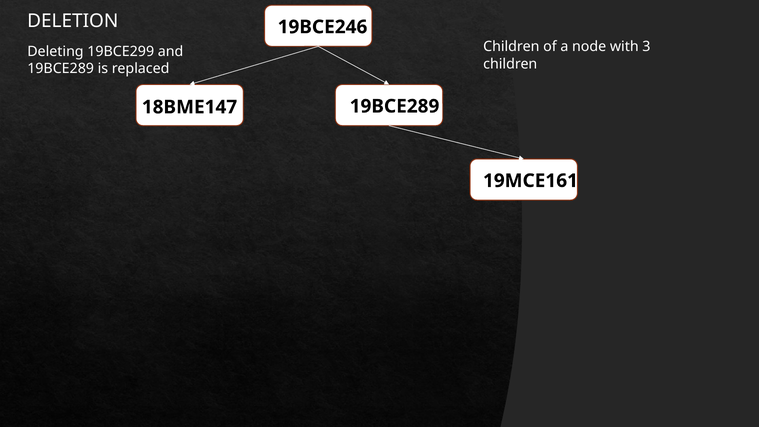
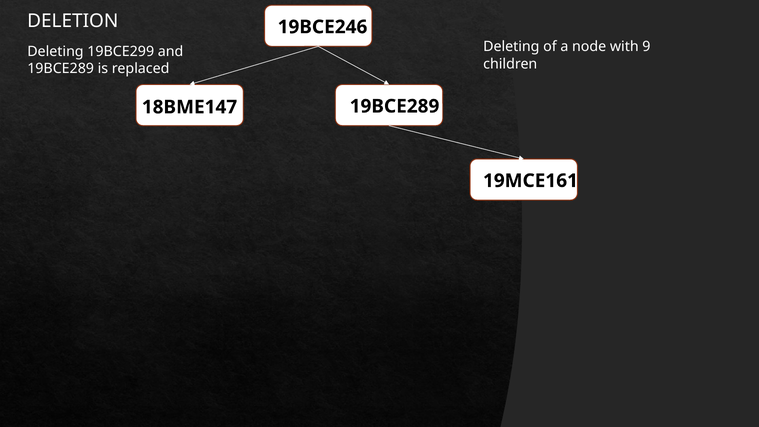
Children: Children -> Deleting (511, 47)
3: 3 -> 9 (646, 47)
